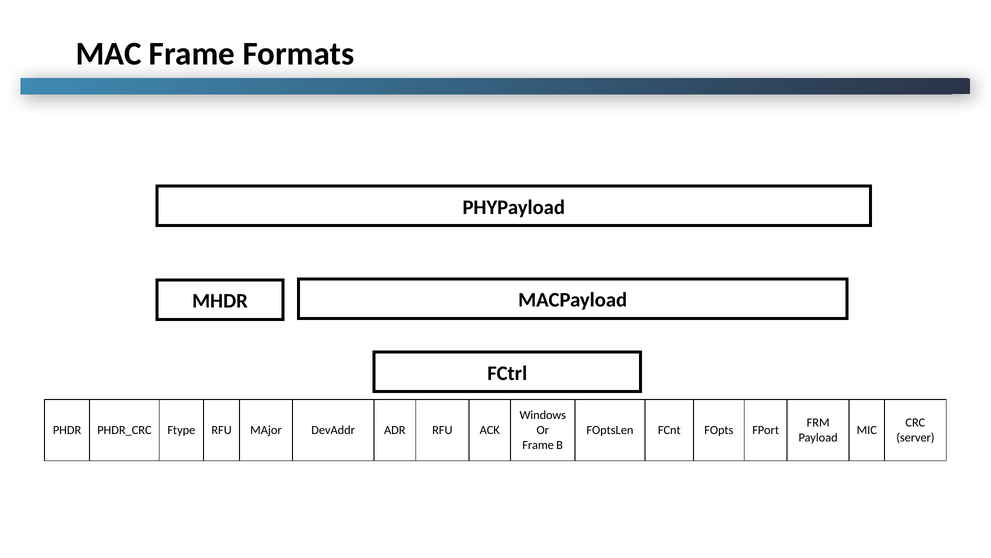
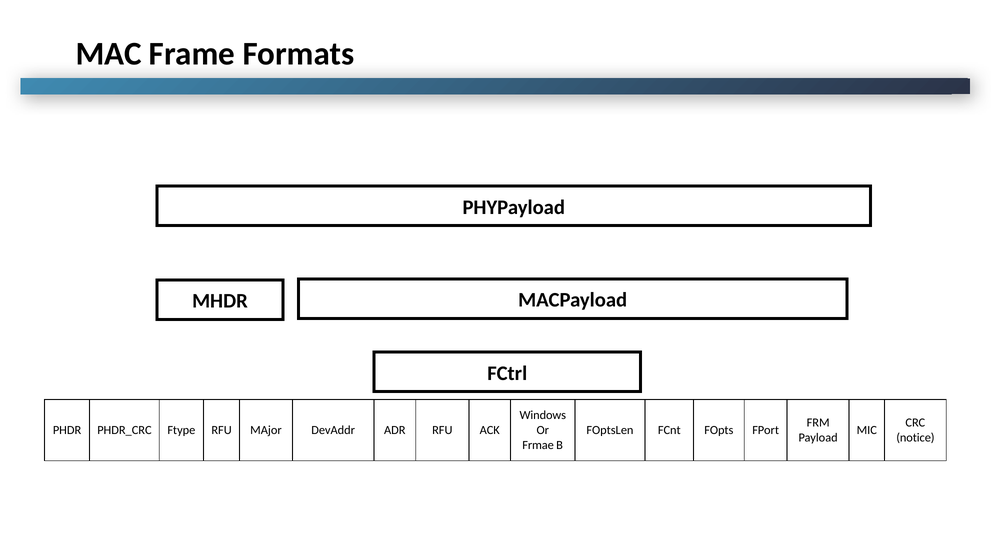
server: server -> notice (915, 437)
Frame: Frame -> Frmae (538, 445)
